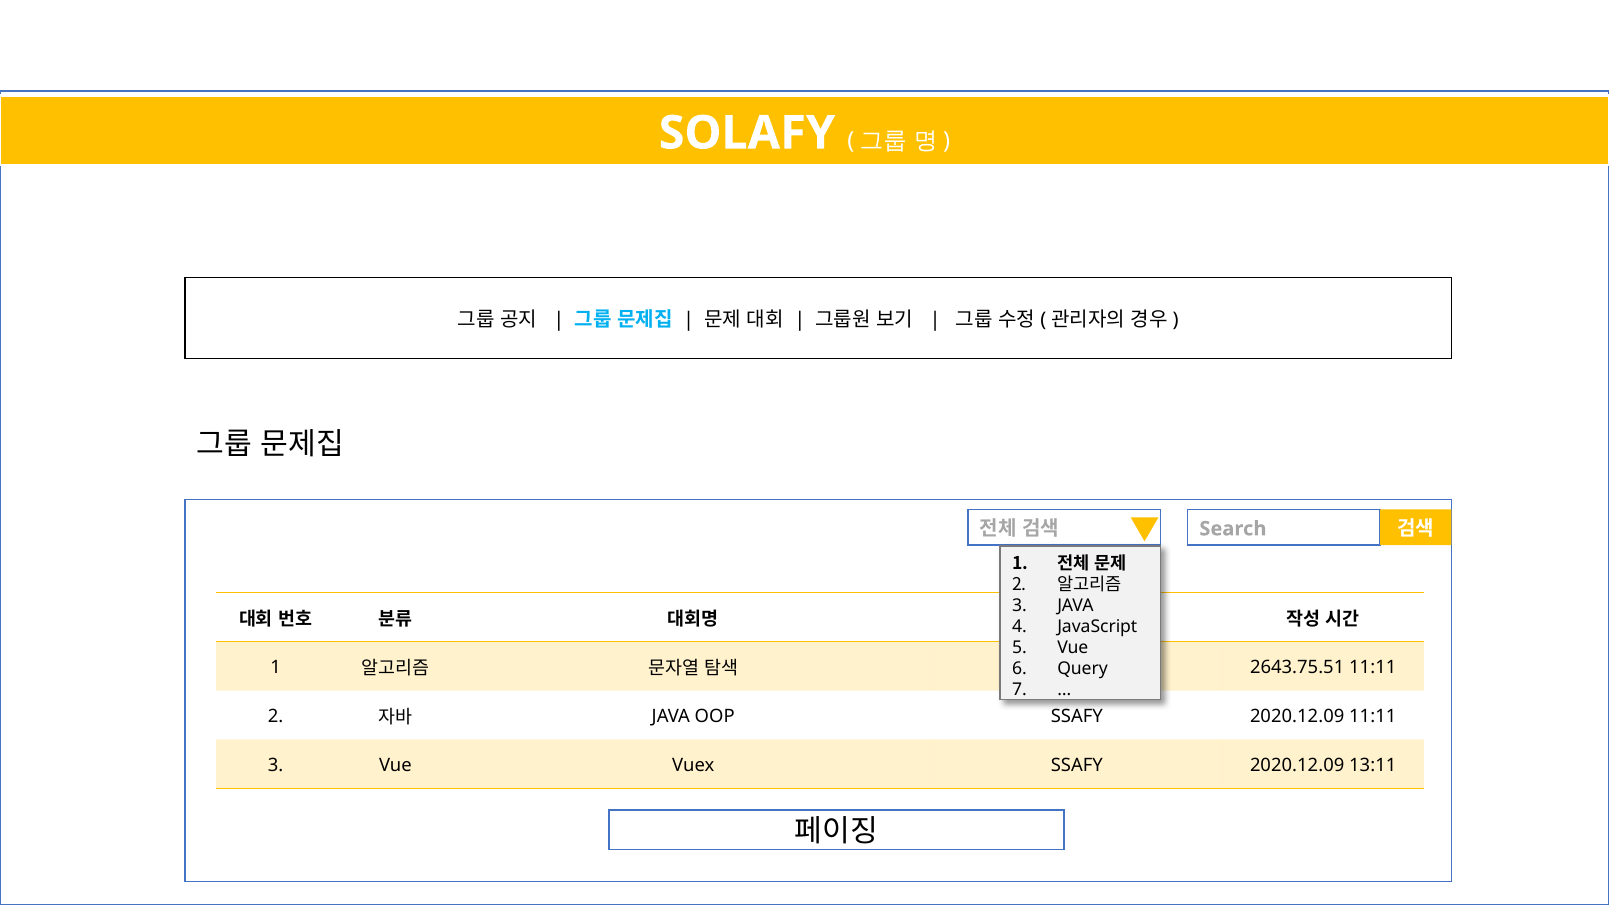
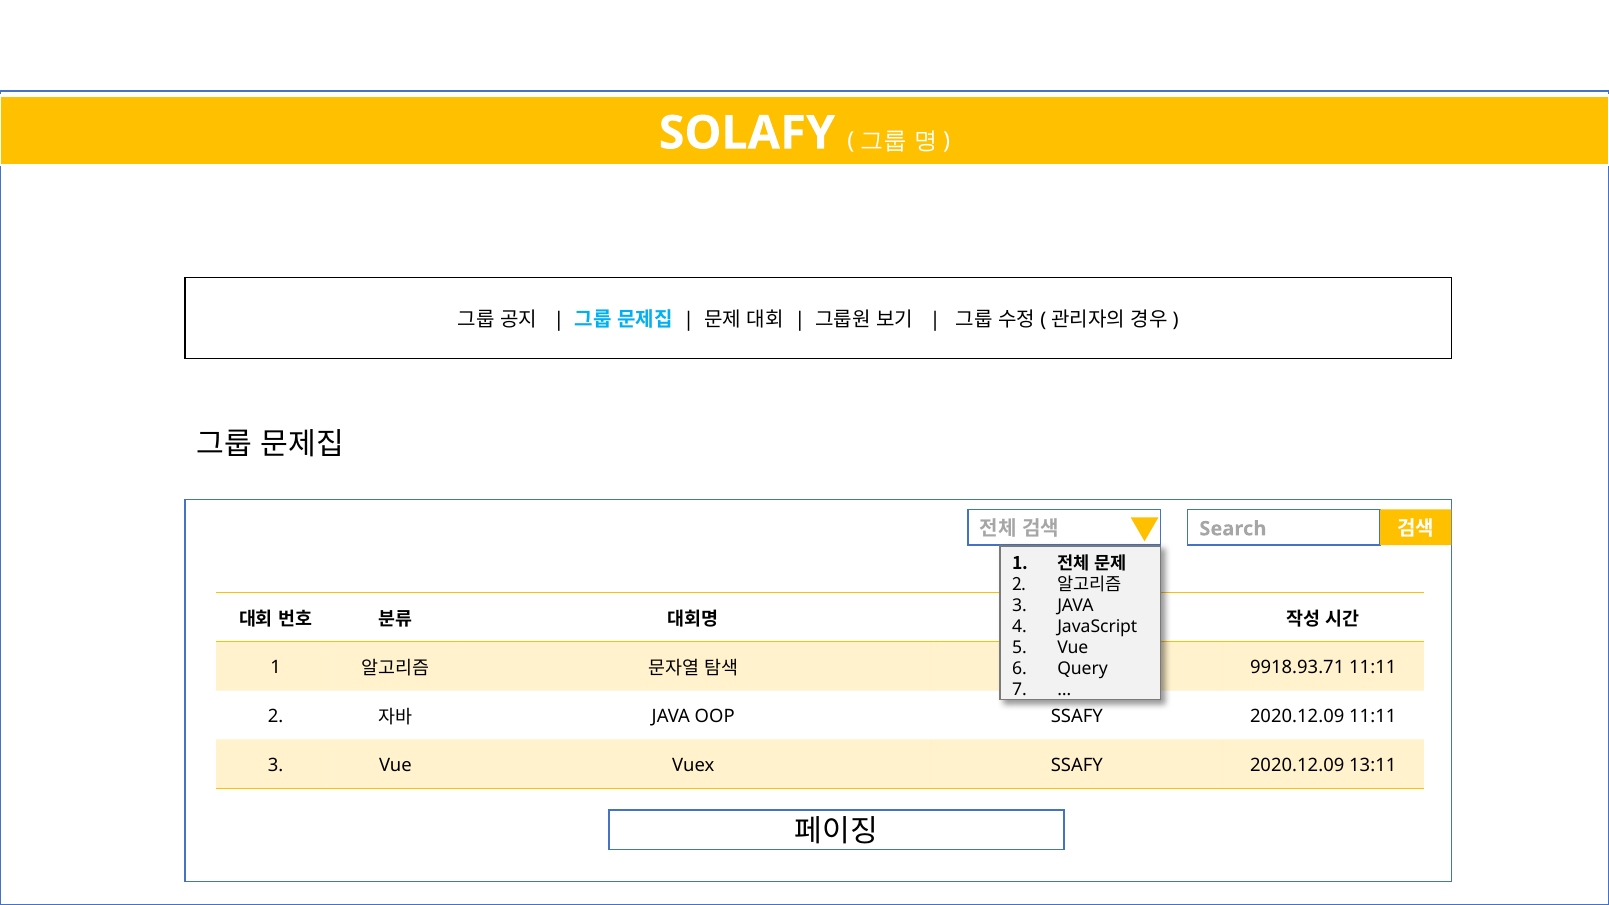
2643.75.51: 2643.75.51 -> 9918.93.71 (1297, 667)
